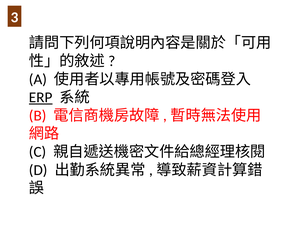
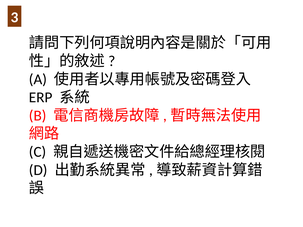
ERP underline: present -> none (41, 98)
